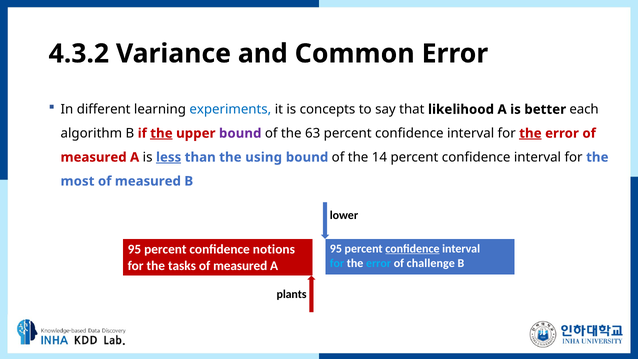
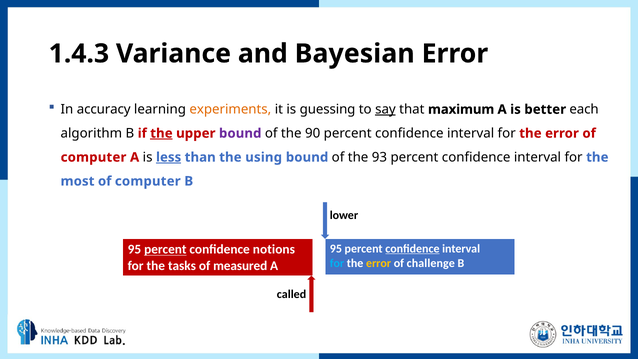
4.3.2: 4.3.2 -> 1.4.3 (79, 54)
Common: Common -> Bayesian (355, 54)
diﬀerent: diﬀerent -> accuracy (104, 109)
experiments colour: blue -> orange (230, 109)
concepts: concepts -> guessing (328, 109)
say underline: none -> present (385, 109)
likelihood: likelihood -> maximum (461, 109)
63: 63 -> 90 (313, 133)
the underline: present -> none (530, 133)
measured: measured -> computer (94, 157)
14: 14 -> 93 (379, 157)
measured: measured -> computer (148, 181)
percent underline: none -> present (165, 249)
error colour: light blue -> yellow (379, 263)
plants: plants -> called (292, 294)
